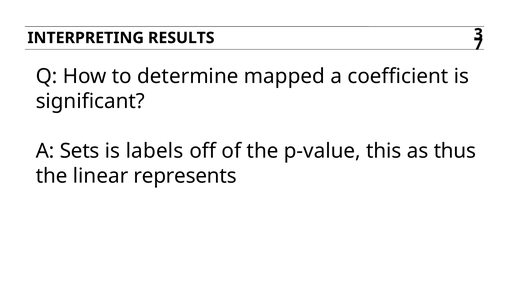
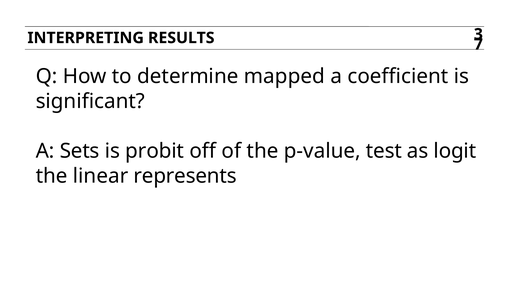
labels: labels -> probit (155, 151)
this: this -> test (384, 151)
thus: thus -> logit (455, 151)
